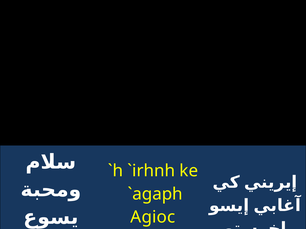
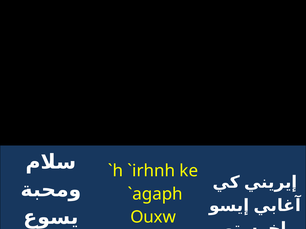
Agioc: Agioc -> Ouxw (153, 218)
